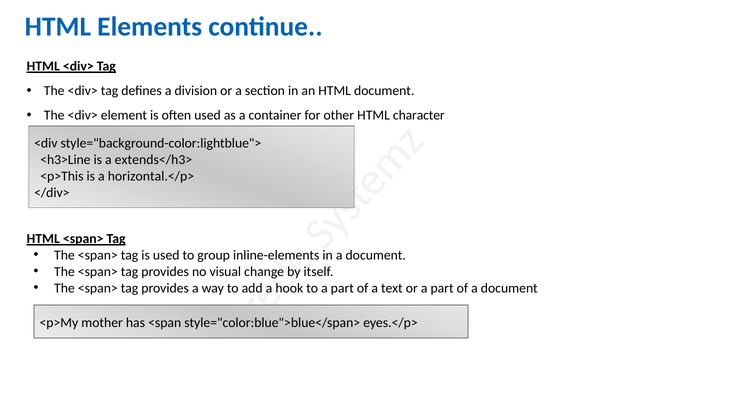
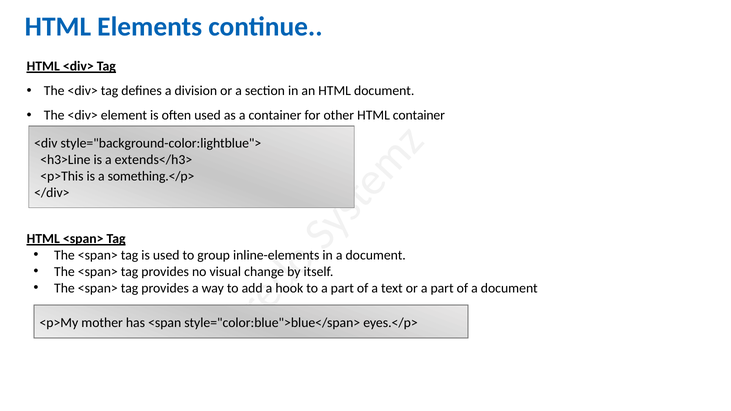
character: character -> container (419, 115)
horizontal.</p>: horizontal.</p> -> something.</p> (151, 176)
